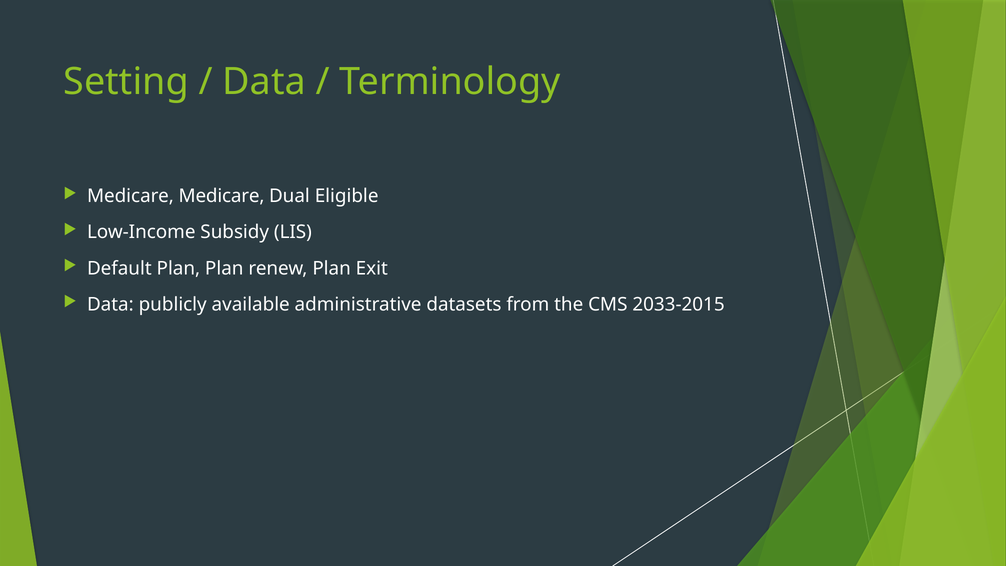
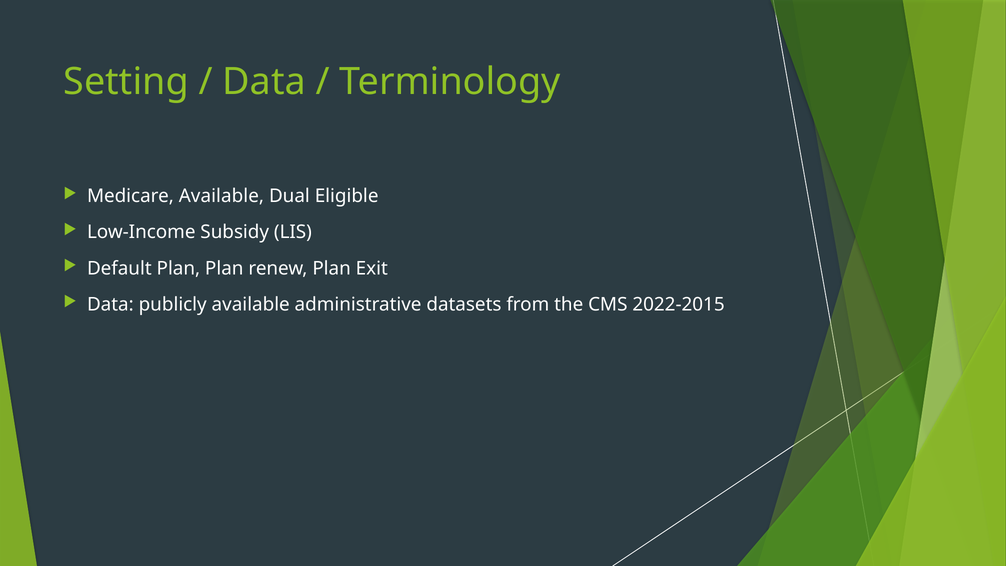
Medicare Medicare: Medicare -> Available (221, 196)
2033-2015: 2033-2015 -> 2022-2015 (679, 304)
